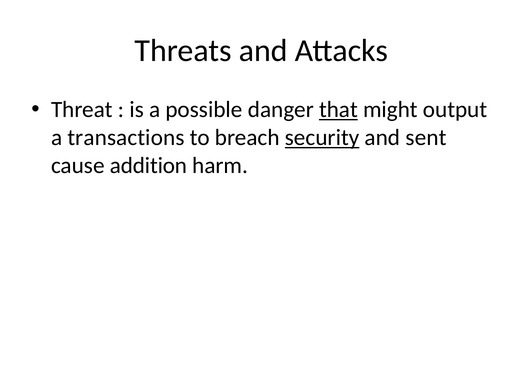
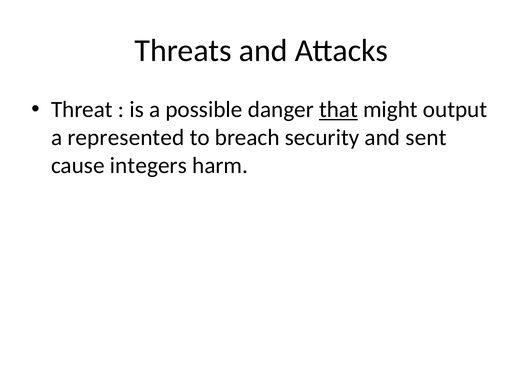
transactions: transactions -> represented (126, 138)
security underline: present -> none (322, 138)
addition: addition -> integers (148, 166)
